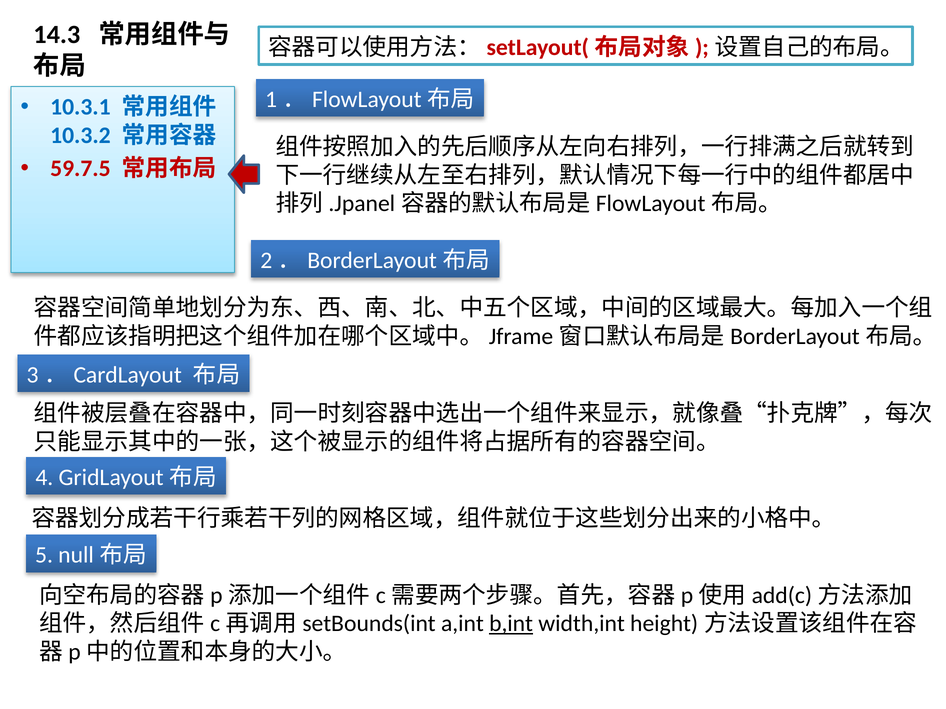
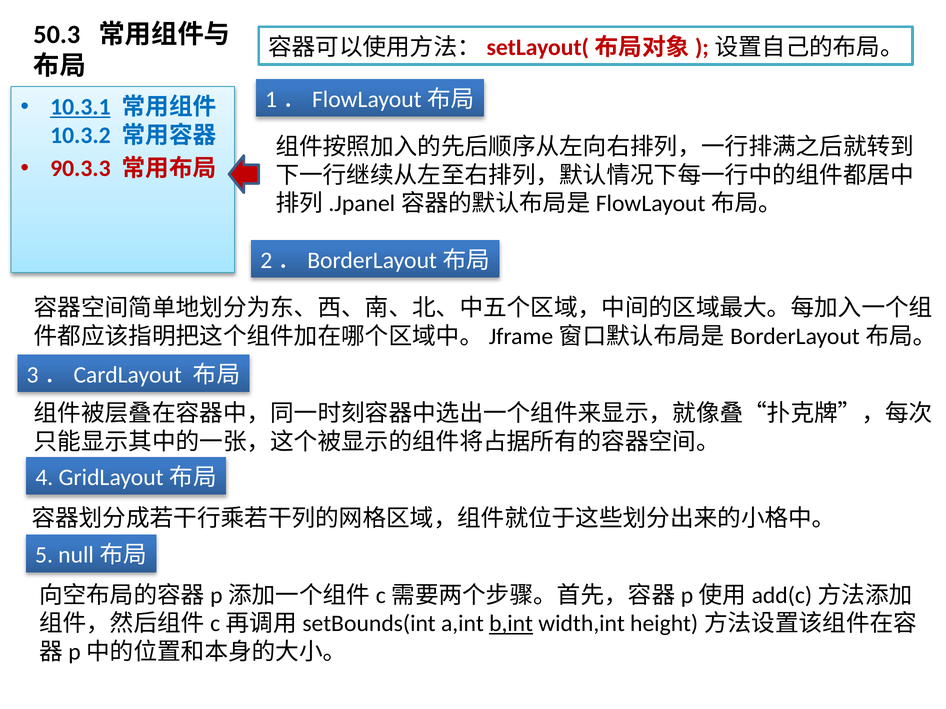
14.3: 14.3 -> 50.3 (57, 34)
10.3.1 underline: none -> present (80, 107)
59.7.5: 59.7.5 -> 90.3.3 (80, 169)
